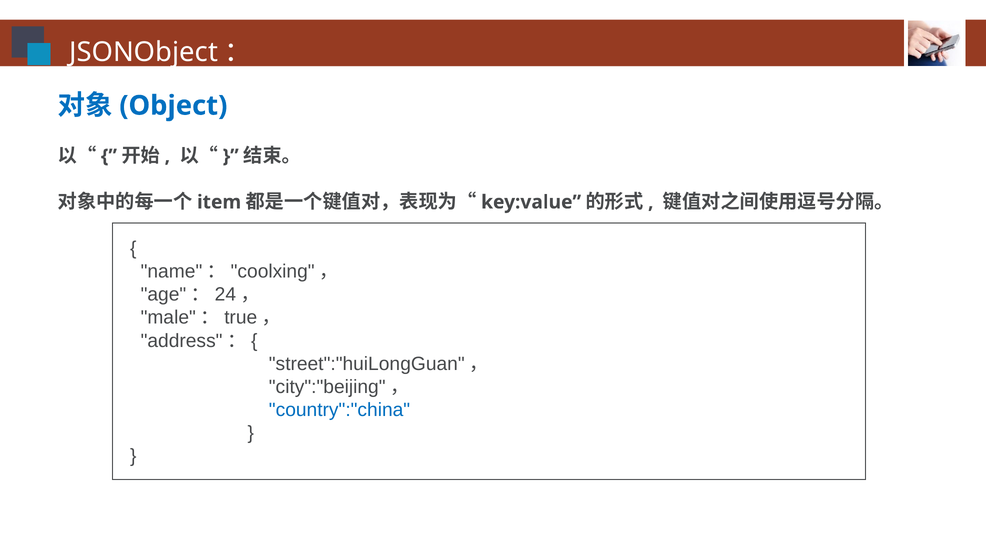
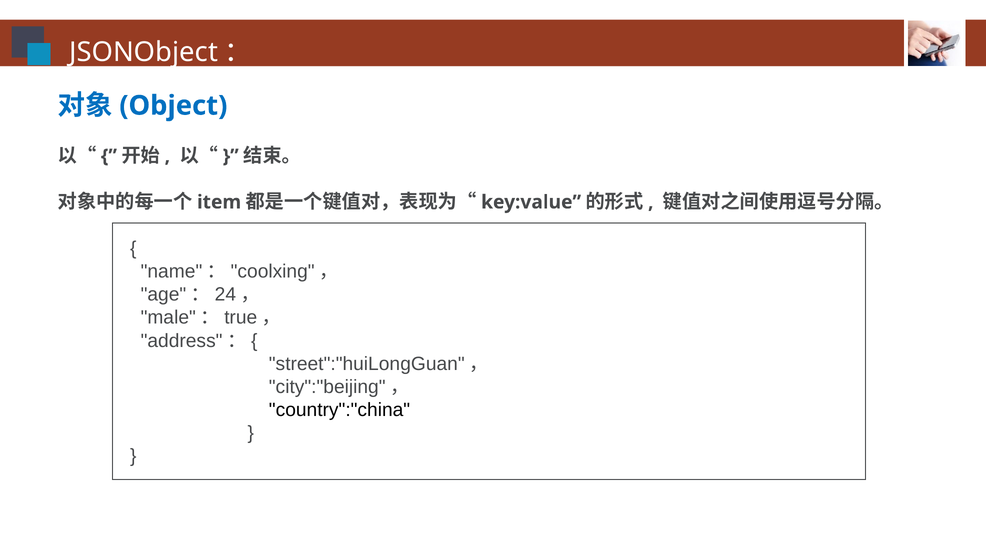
country":"china colour: blue -> black (340, 410)
